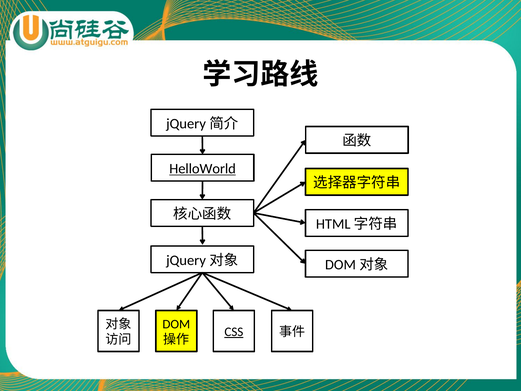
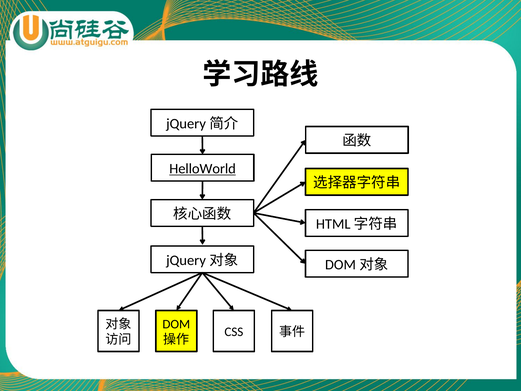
CSS underline: present -> none (234, 332)
